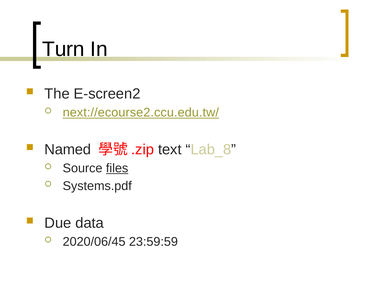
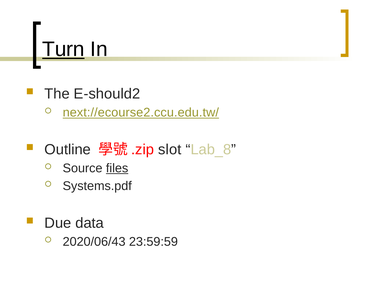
Turn underline: none -> present (63, 49)
E-screen2: E-screen2 -> E-should2 (107, 94)
Named: Named -> Outline (68, 149)
text: text -> slot (170, 149)
2020/06/45: 2020/06/45 -> 2020/06/43 (94, 241)
